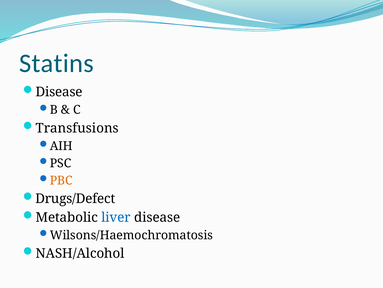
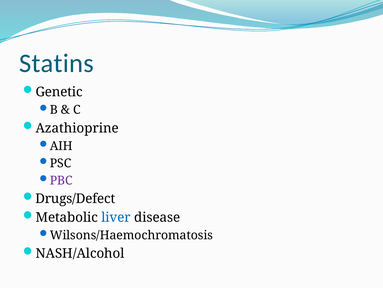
Disease: Disease -> Genetic (59, 92)
Transfusions: Transfusions -> Azathioprine (77, 128)
PBC colour: orange -> purple (61, 180)
